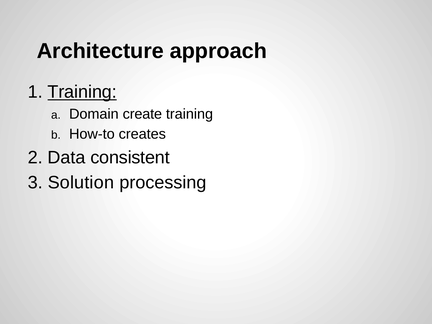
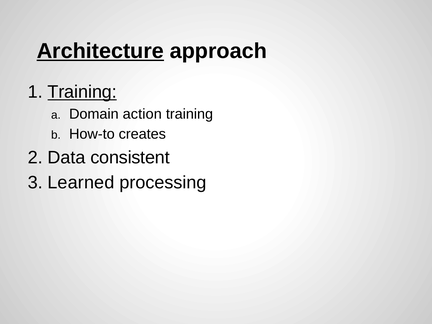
Architecture underline: none -> present (100, 51)
create: create -> action (142, 114)
Solution: Solution -> Learned (81, 183)
